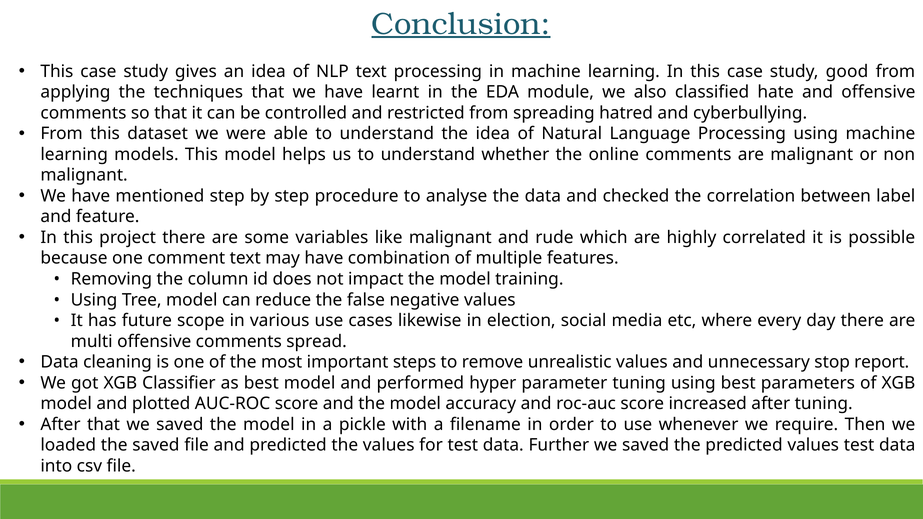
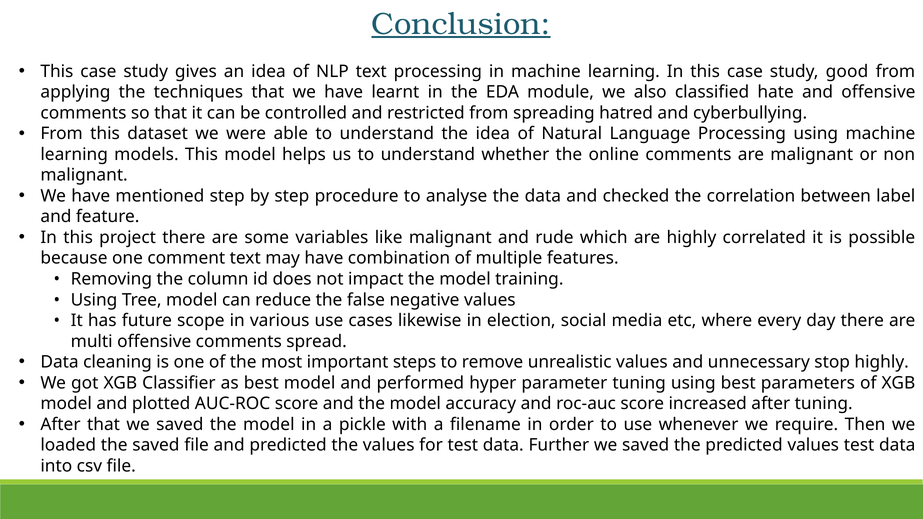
stop report: report -> highly (882, 362)
